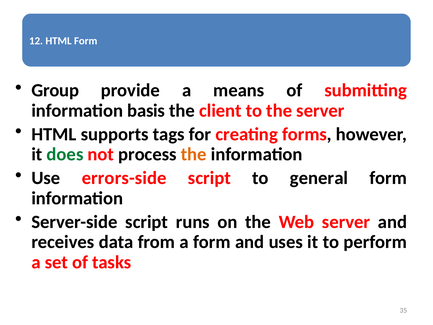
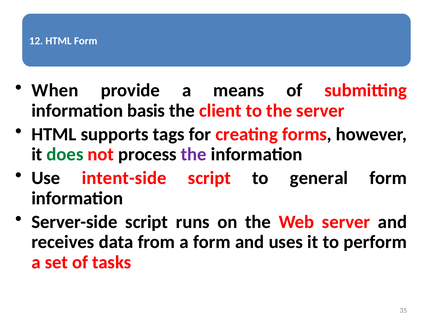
Group: Group -> When (55, 90)
the colour: orange -> purple (194, 154)
errors-side: errors-side -> intent-side (124, 178)
